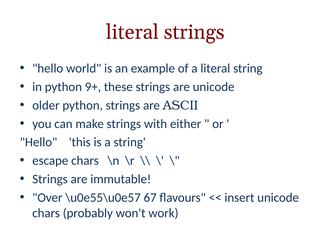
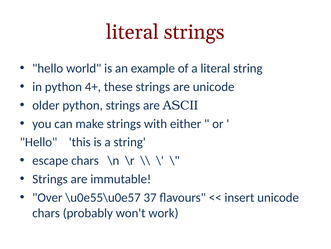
9+: 9+ -> 4+ (93, 87)
67: 67 -> 37 (150, 197)
